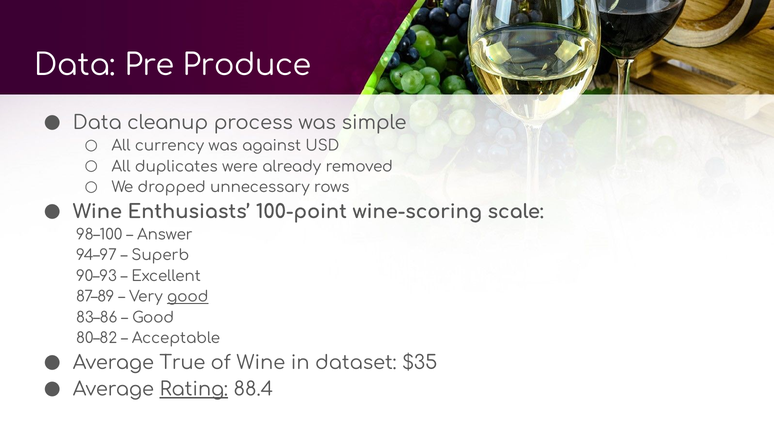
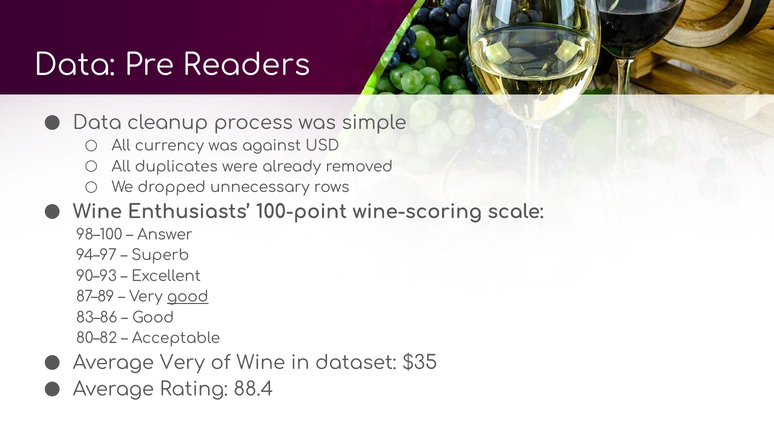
Produce: Produce -> Readers (247, 66)
Average True: True -> Very (182, 363)
Rating underline: present -> none (194, 390)
